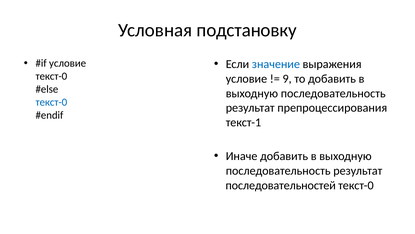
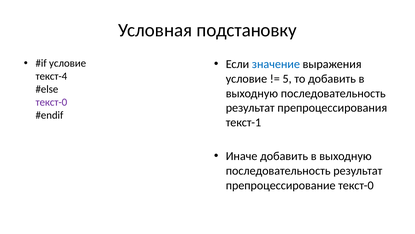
текст-0: текст-0 -> текст-4 (51, 76)
9: 9 -> 5 (287, 79)
текст-0 colour: blue -> purple (51, 102)
последовательностей: последовательностей -> препроцессирование (281, 185)
